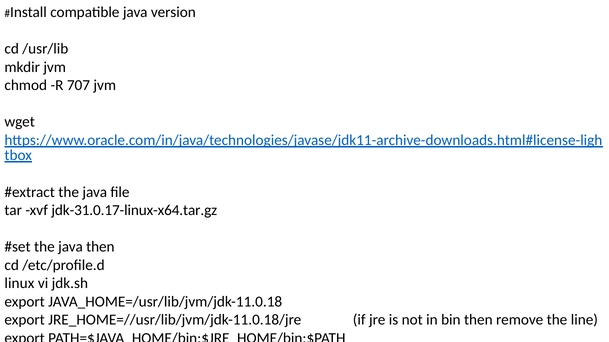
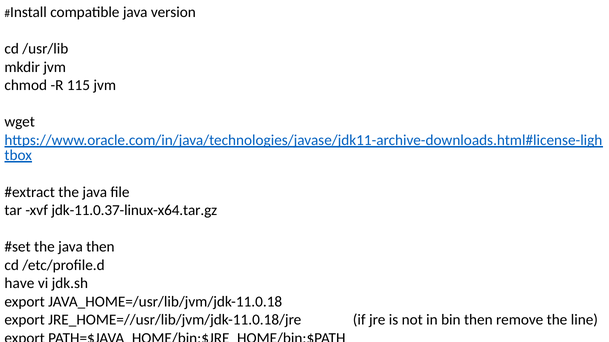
707: 707 -> 115 (78, 86)
jdk-31.0.17-linux-x64.tar.gz: jdk-31.0.17-linux-x64.tar.gz -> jdk-11.0.37-linux-x64.tar.gz (134, 211)
linux: linux -> have (19, 284)
